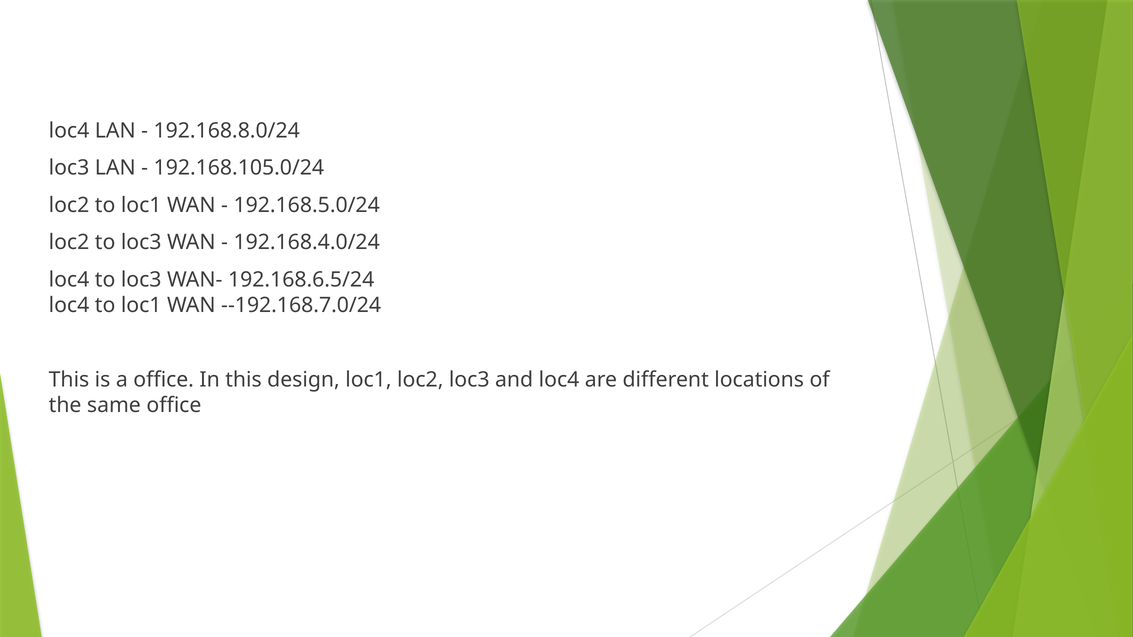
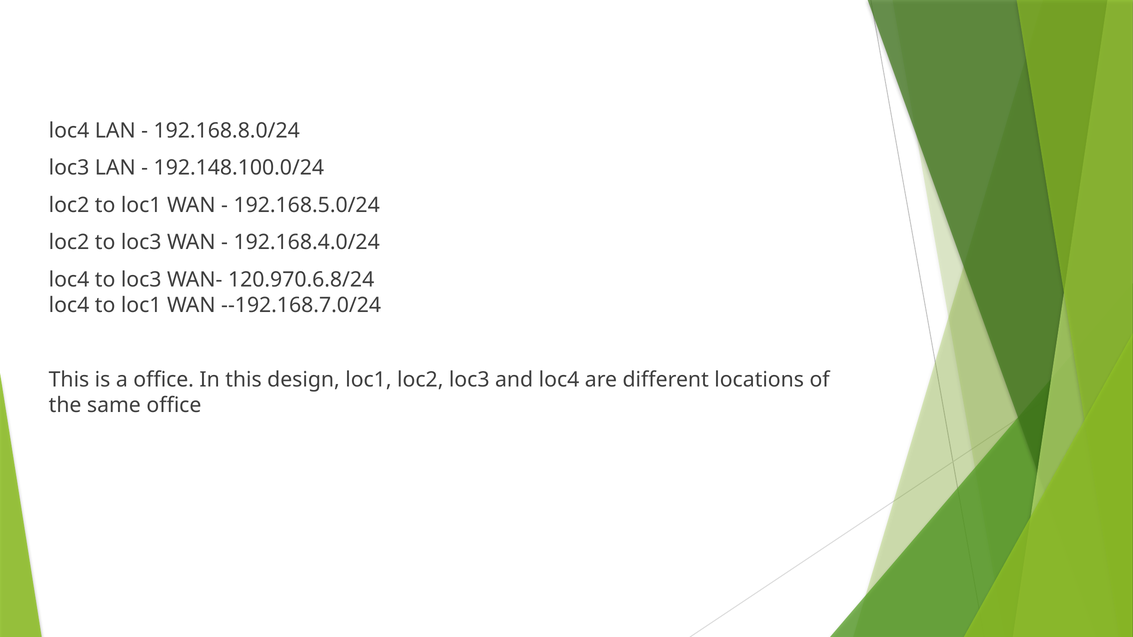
192.168.105.0/24: 192.168.105.0/24 -> 192.148.100.0/24 (239, 168)
192.168.6.5/24: 192.168.6.5/24 -> 120.970.6.8/24 (301, 280)
